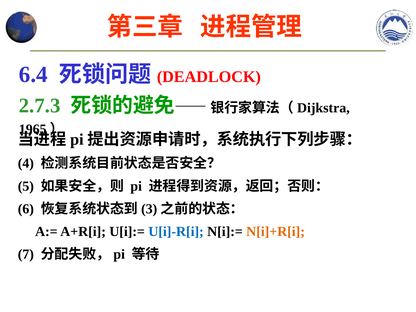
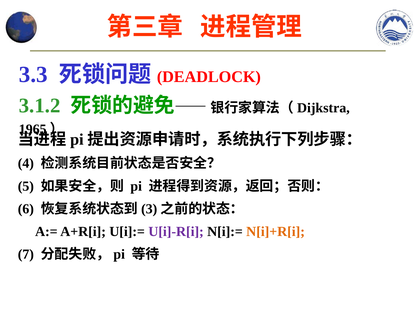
6.4: 6.4 -> 3.3 (33, 75)
2.7.3: 2.7.3 -> 3.1.2 (40, 106)
U[i]-R[i colour: blue -> purple (176, 232)
